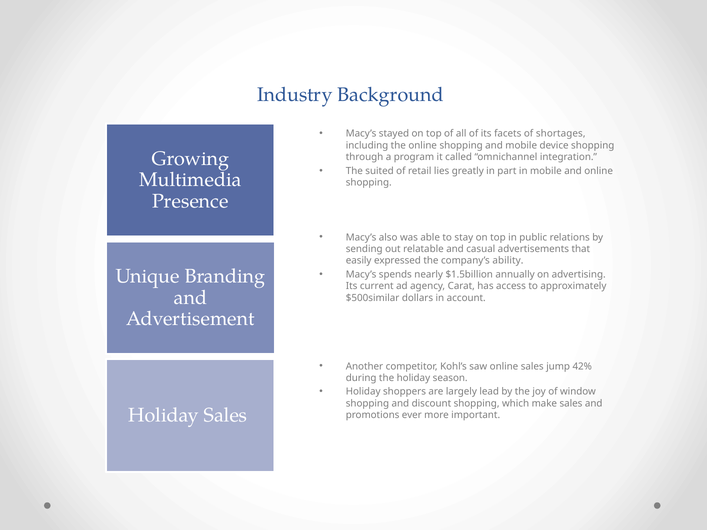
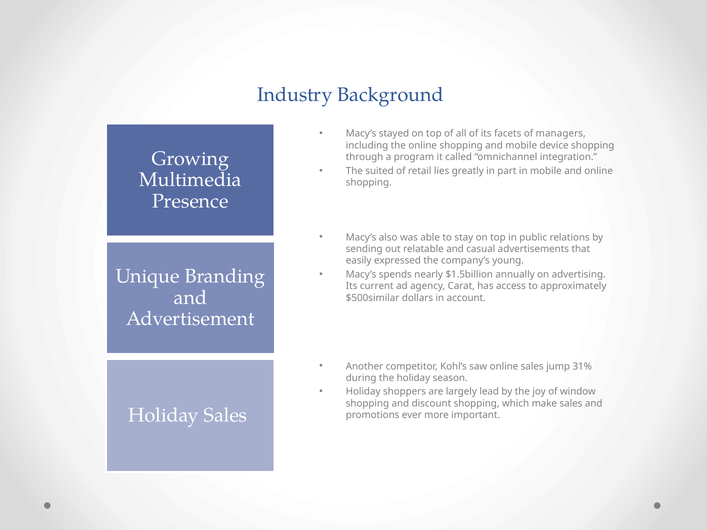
shortages: shortages -> managers (561, 134)
ability: ability -> young (508, 261)
42%: 42% -> 31% (582, 366)
